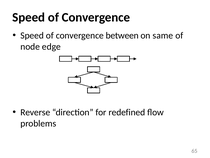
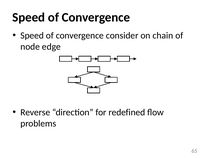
between: between -> consider (122, 35)
same: same -> chain (163, 35)
